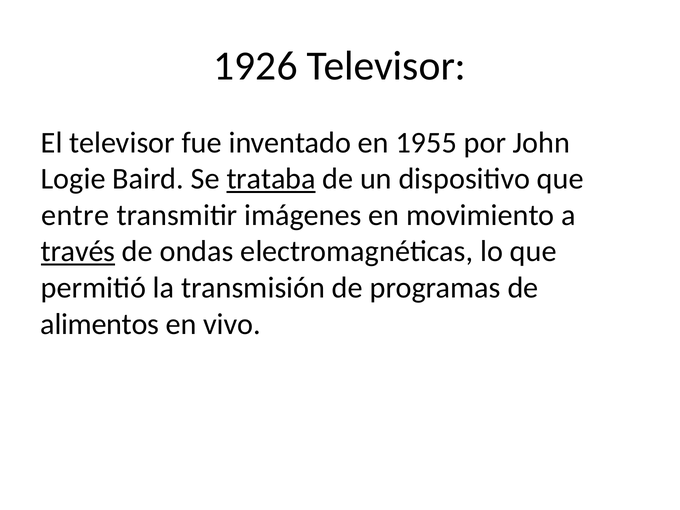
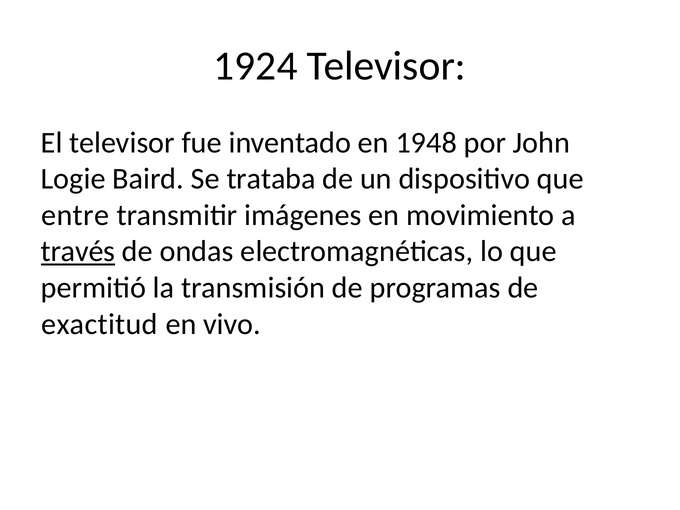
1926: 1926 -> 1924 (255, 66)
1955: 1955 -> 1948 (426, 143)
trataba underline: present -> none (271, 179)
alimentos: alimentos -> exactitud (100, 324)
